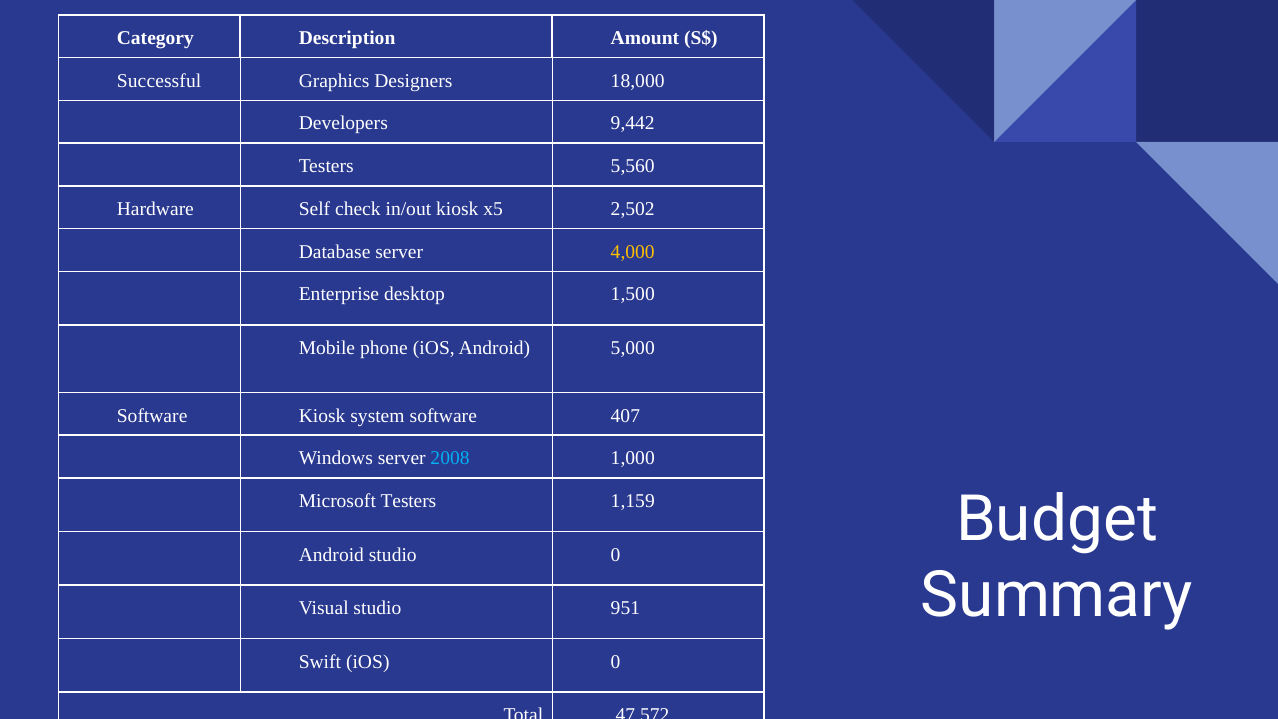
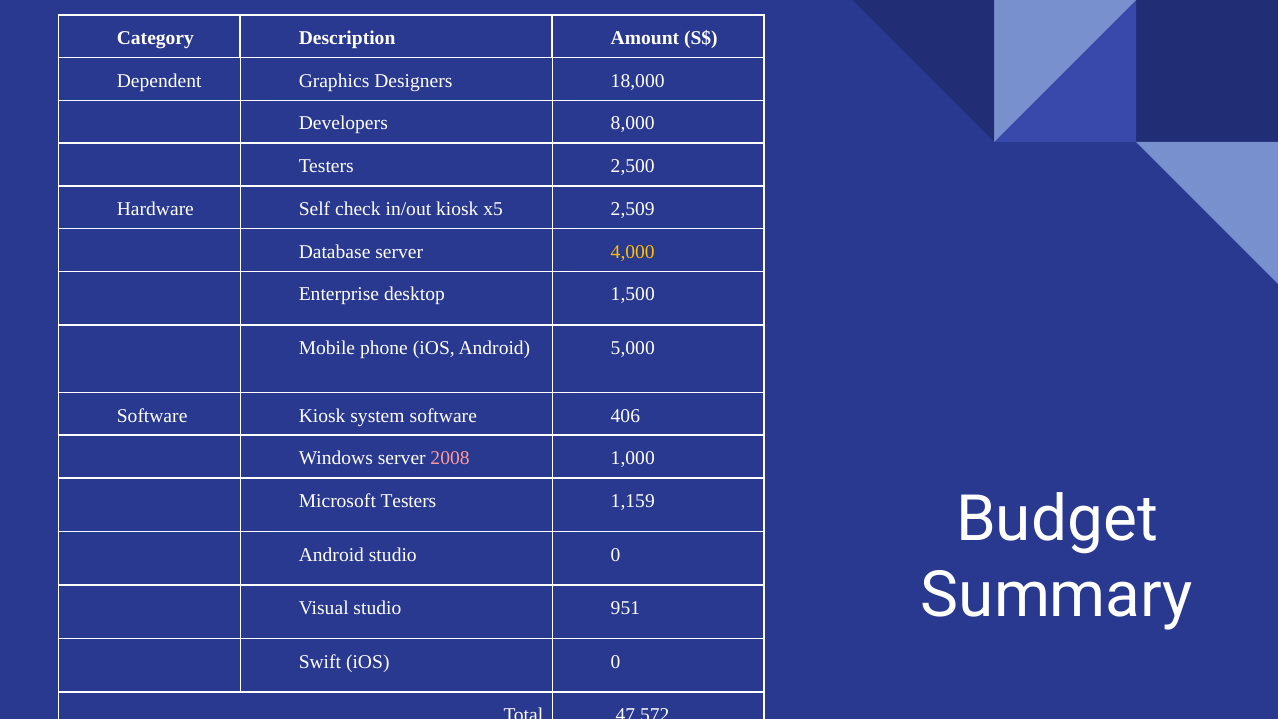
Successful: Successful -> Dependent (159, 81)
9,442: 9,442 -> 8,000 (633, 123)
5,560: 5,560 -> 2,500 (633, 166)
2,502: 2,502 -> 2,509 (633, 209)
407: 407 -> 406 (625, 416)
2008 colour: light blue -> pink (450, 458)
